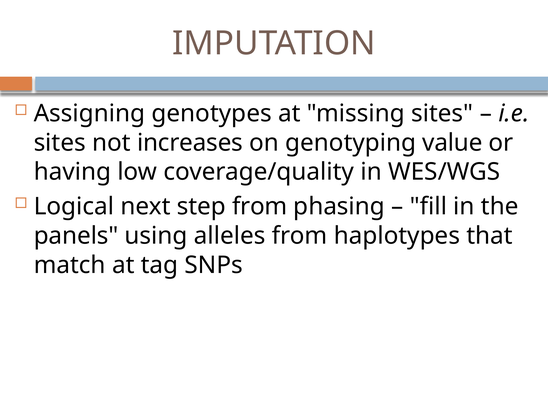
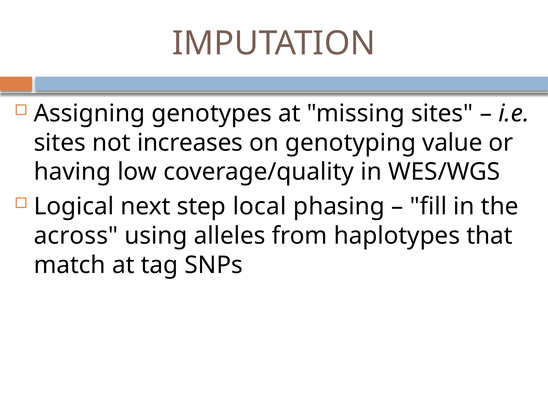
step from: from -> local (260, 207)
panels: panels -> across (76, 236)
